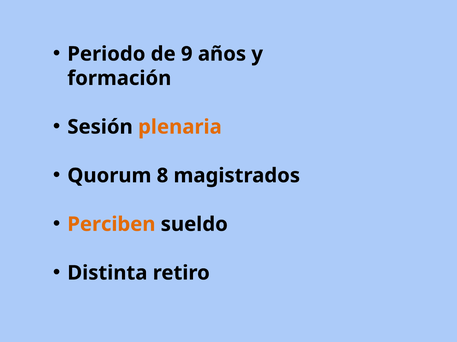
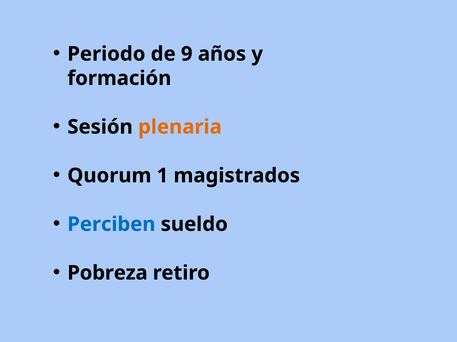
8: 8 -> 1 (162, 176)
Perciben colour: orange -> blue (111, 225)
Distinta: Distinta -> Pobreza (107, 273)
